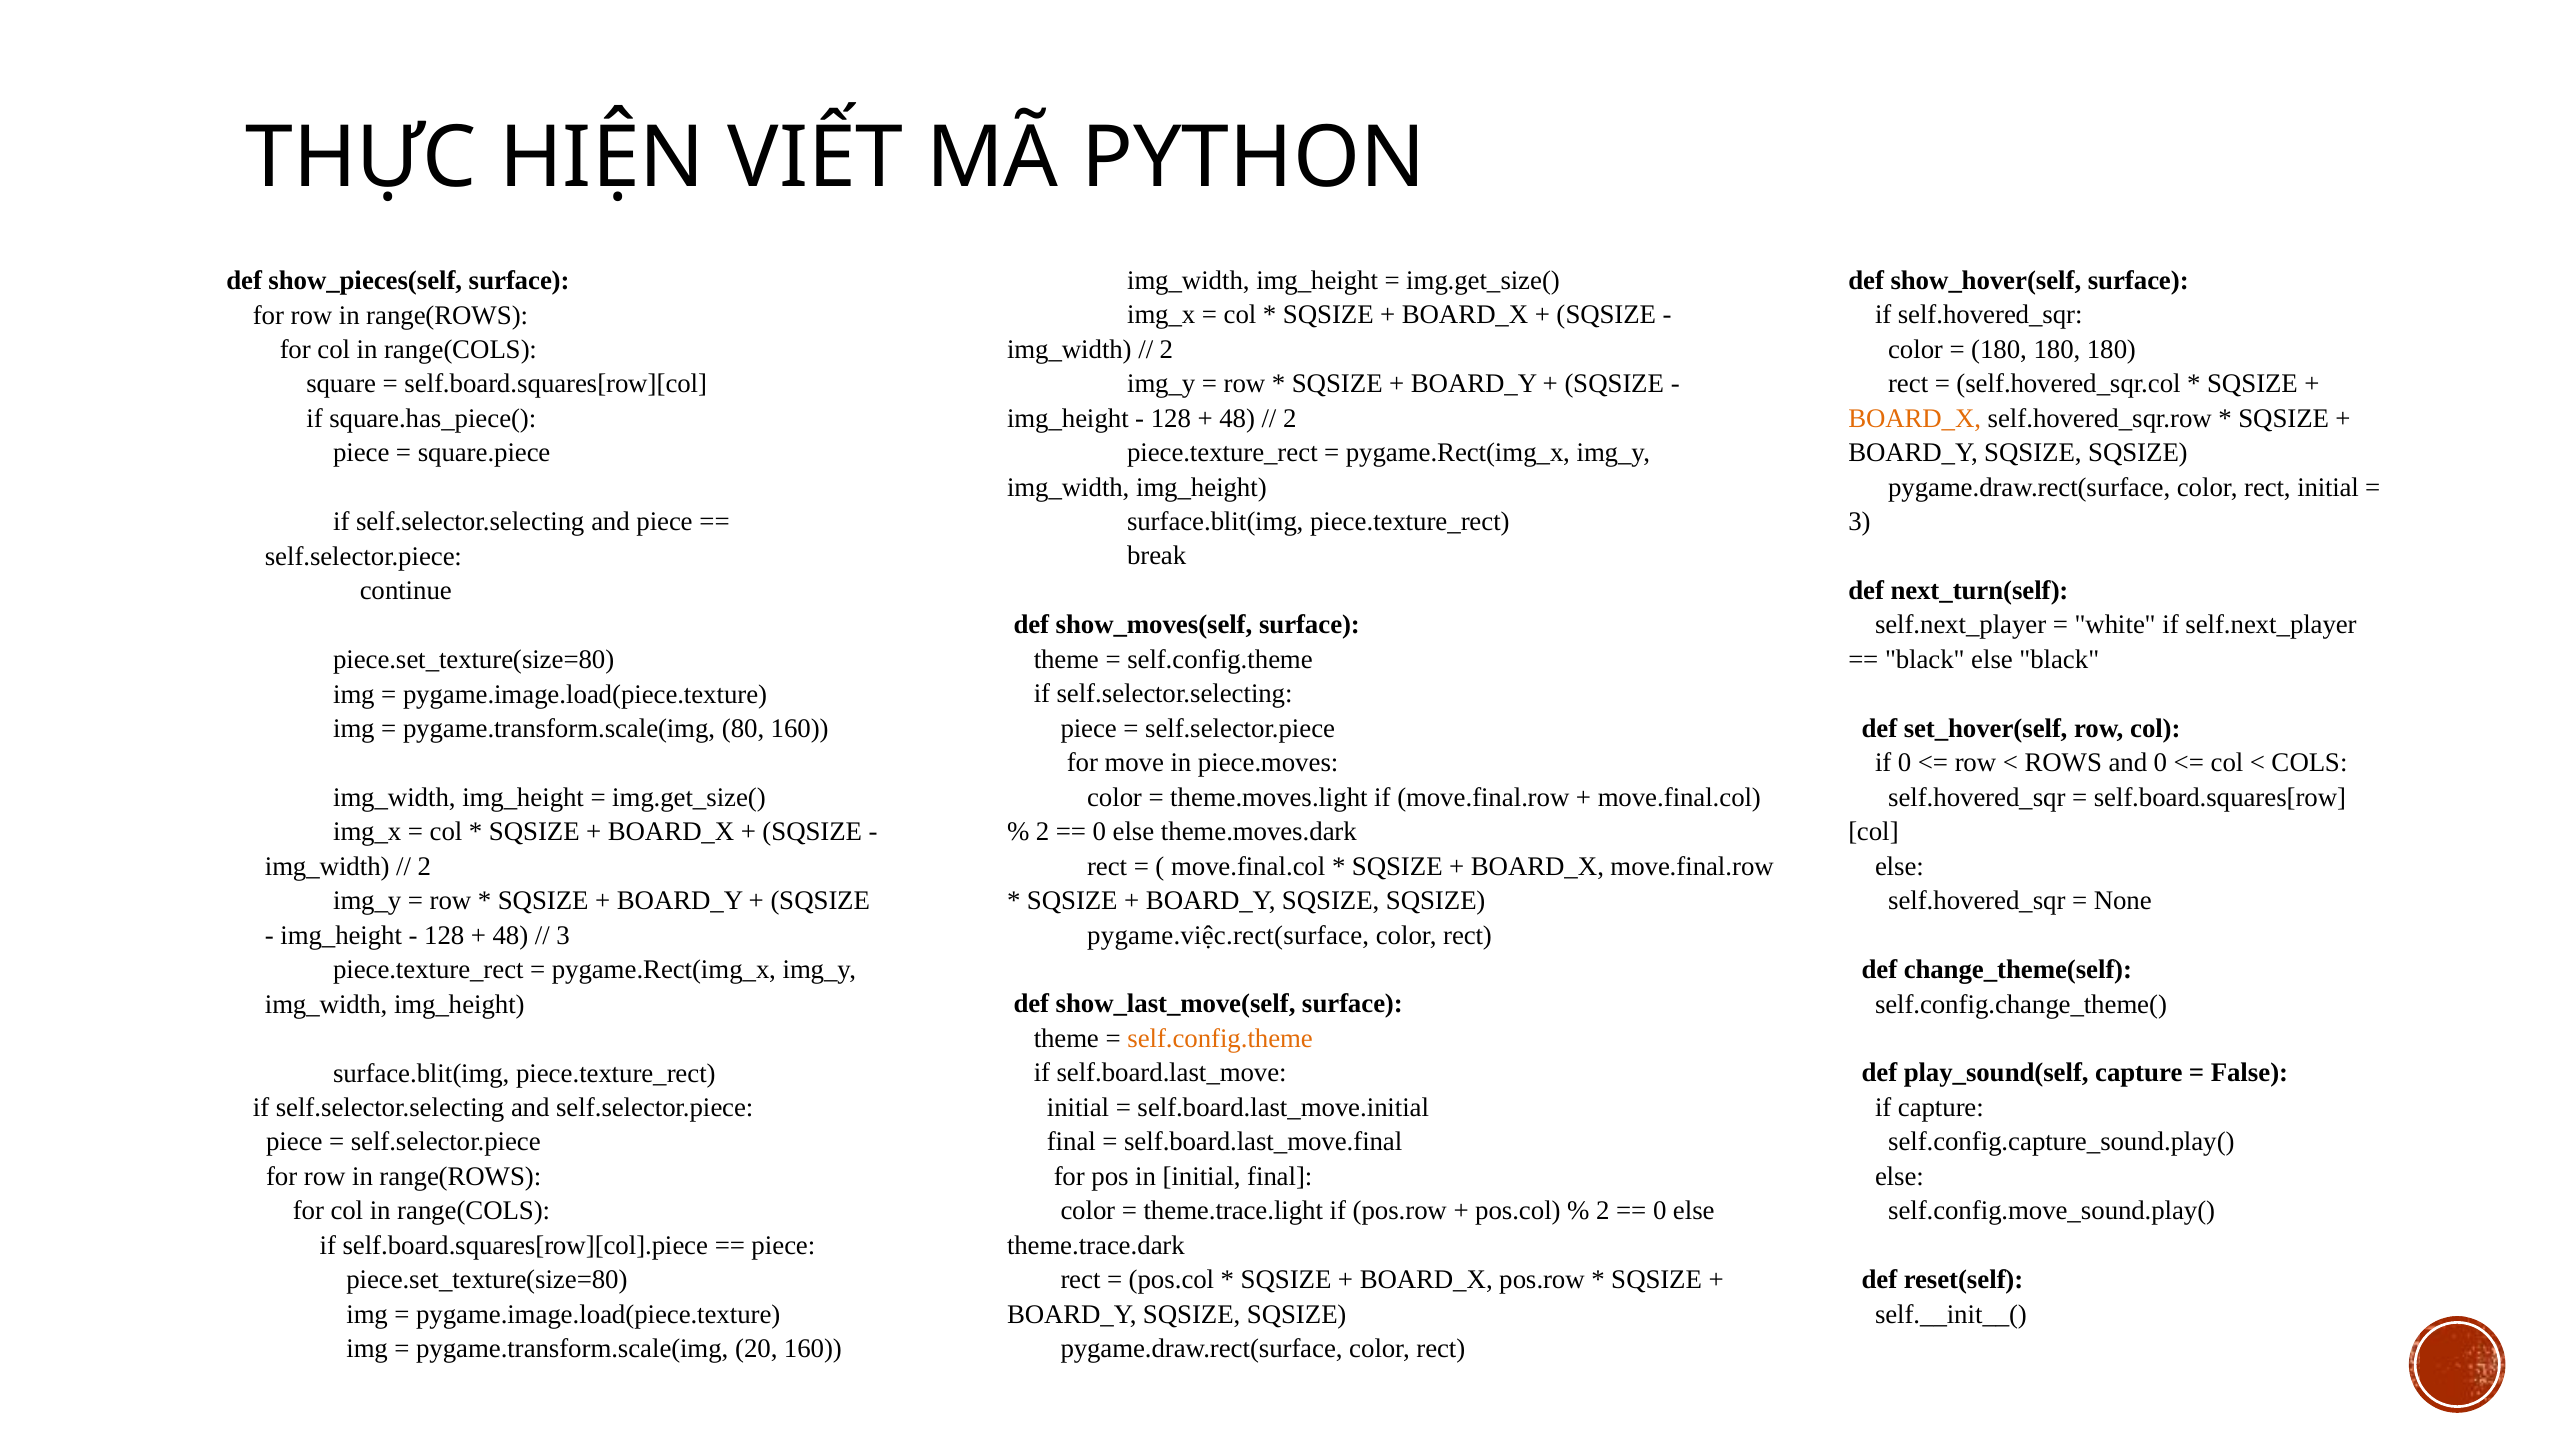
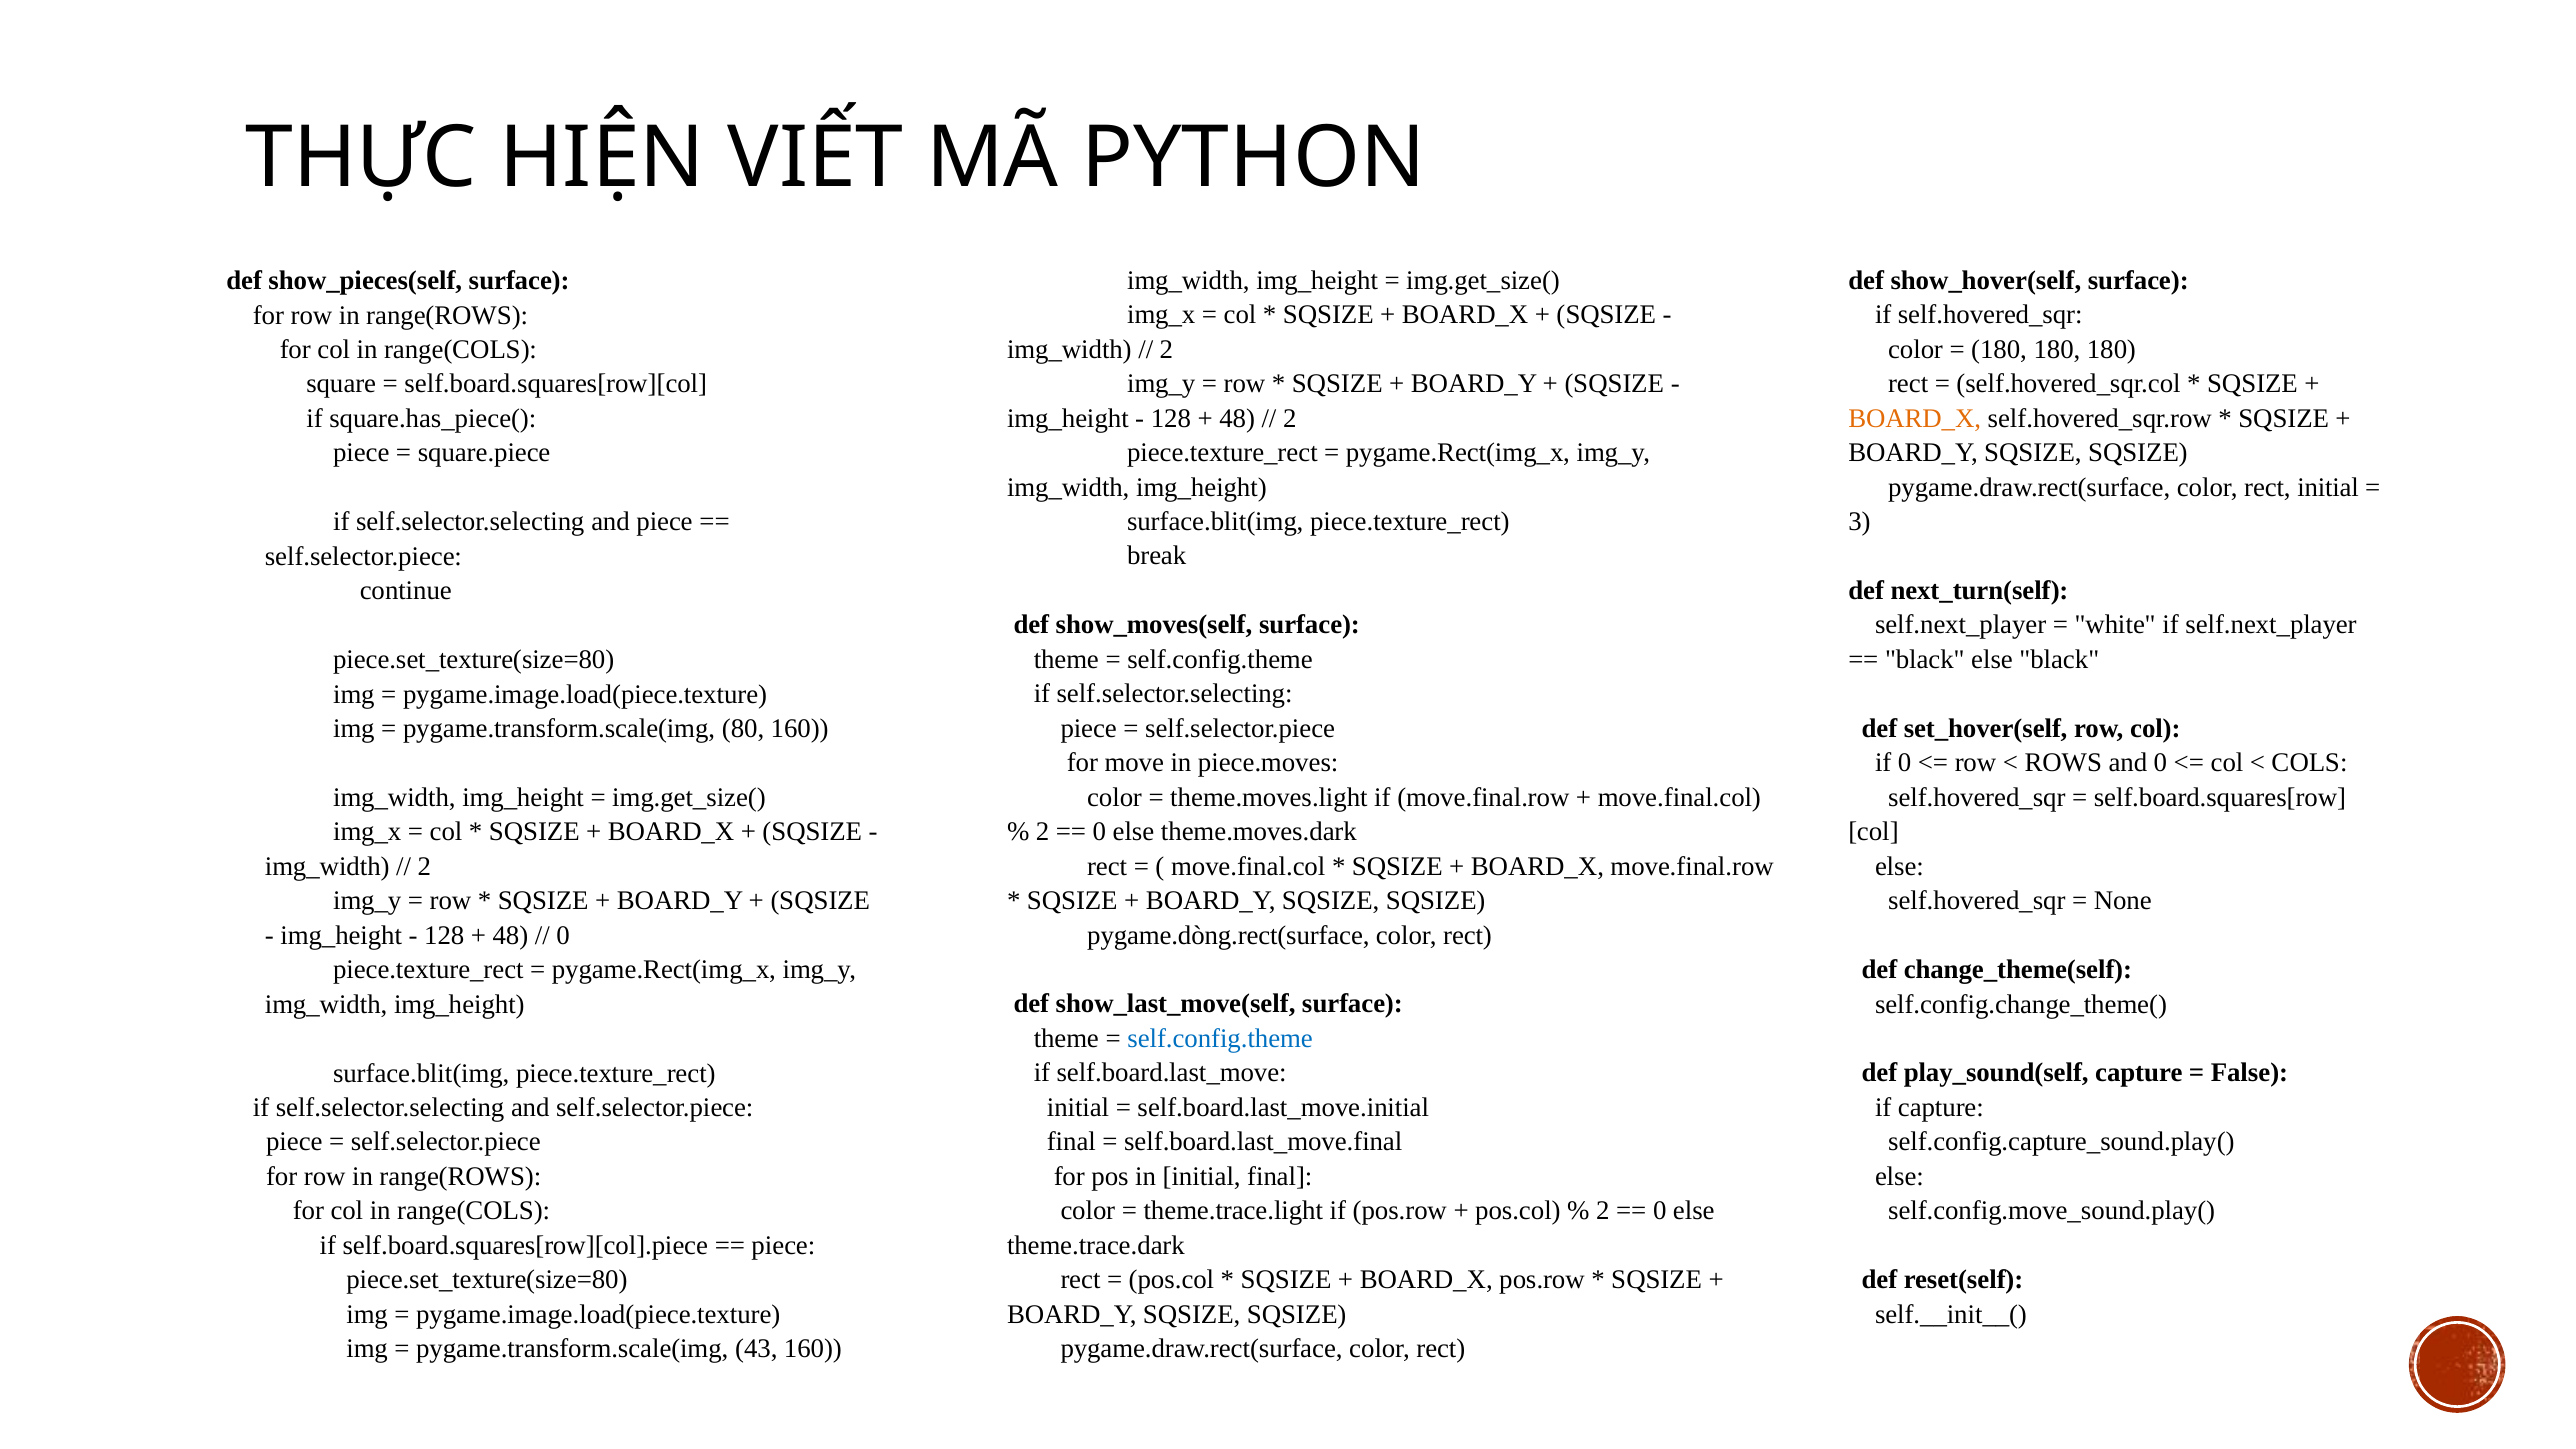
3: 3 -> 0 (563, 935)
pygame.việc.rect(surface: pygame.việc.rect(surface -> pygame.dòng.rect(surface (1228, 935)
self.config.theme colour: orange -> blue (1220, 1039)
20: 20 -> 43 (756, 1349)
